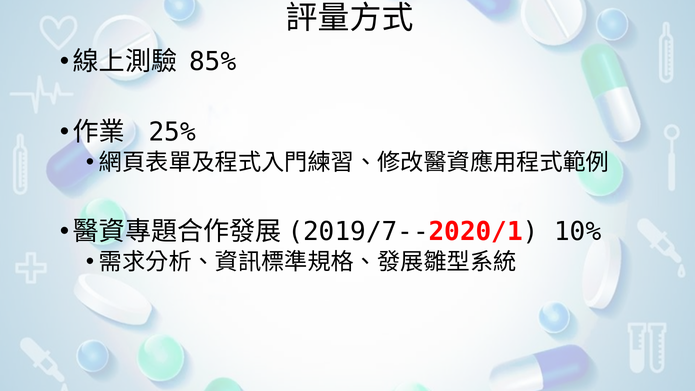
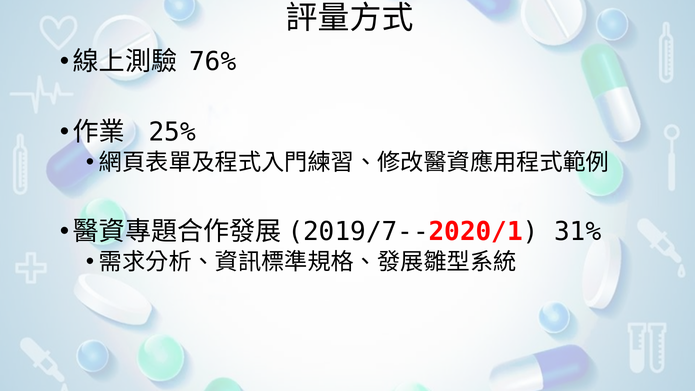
85%: 85% -> 76% (213, 61)
10%: 10% -> 31% (578, 232)
